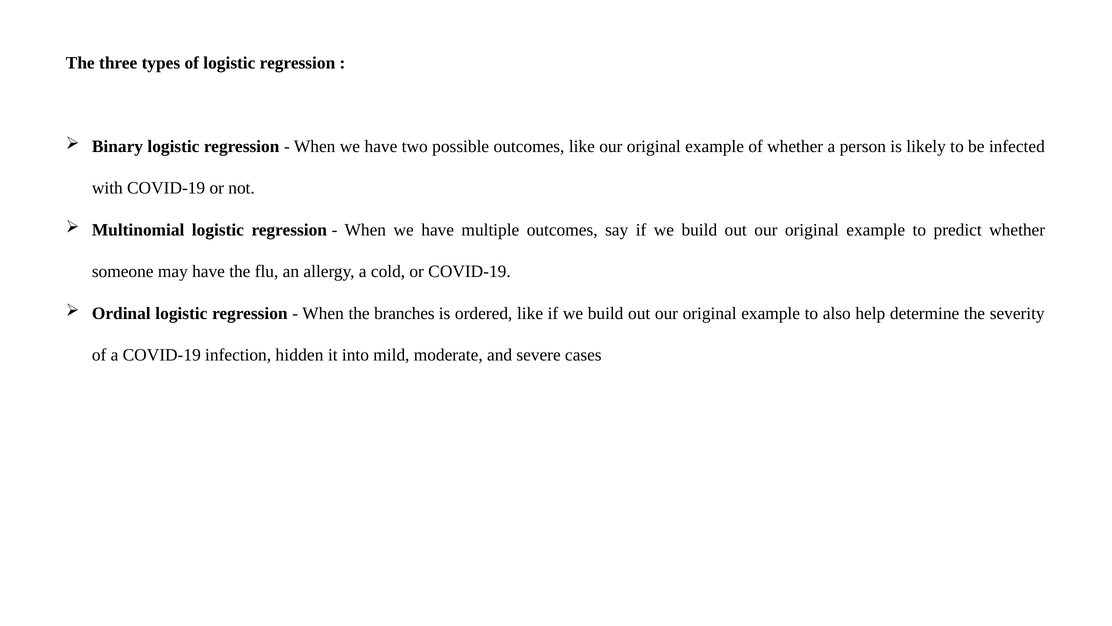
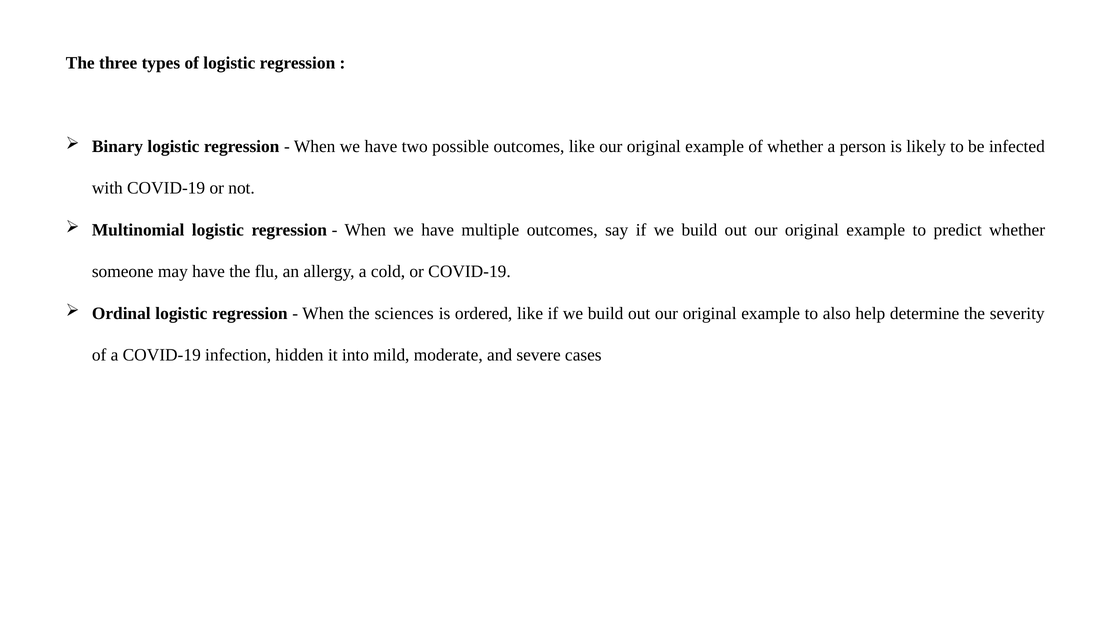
branches: branches -> sciences (404, 313)
